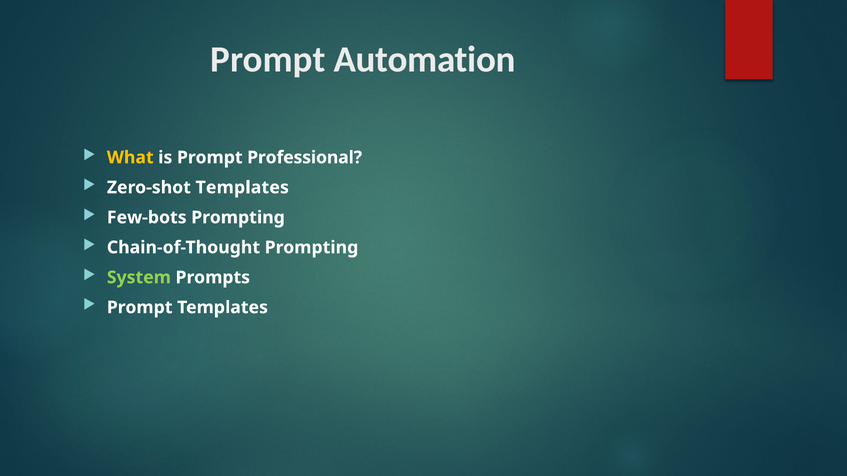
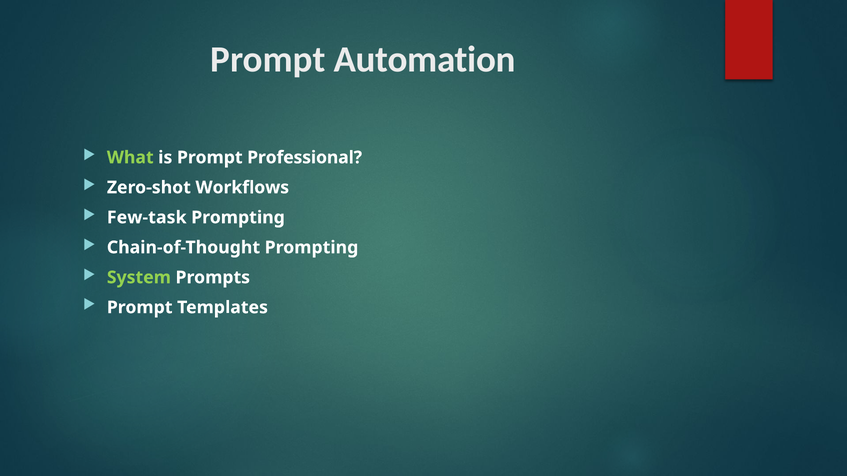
What colour: yellow -> light green (130, 158)
Zero-shot Templates: Templates -> Workflows (242, 188)
Few-bots: Few-bots -> Few-task (147, 218)
